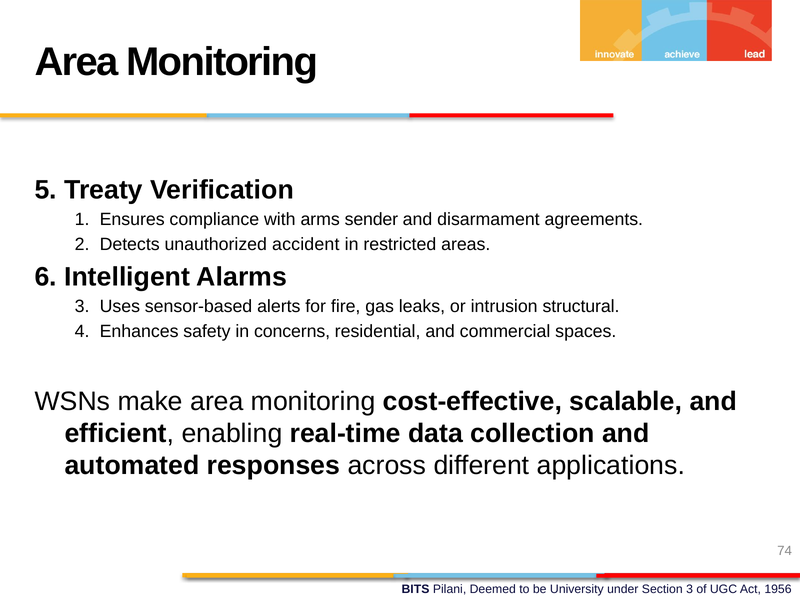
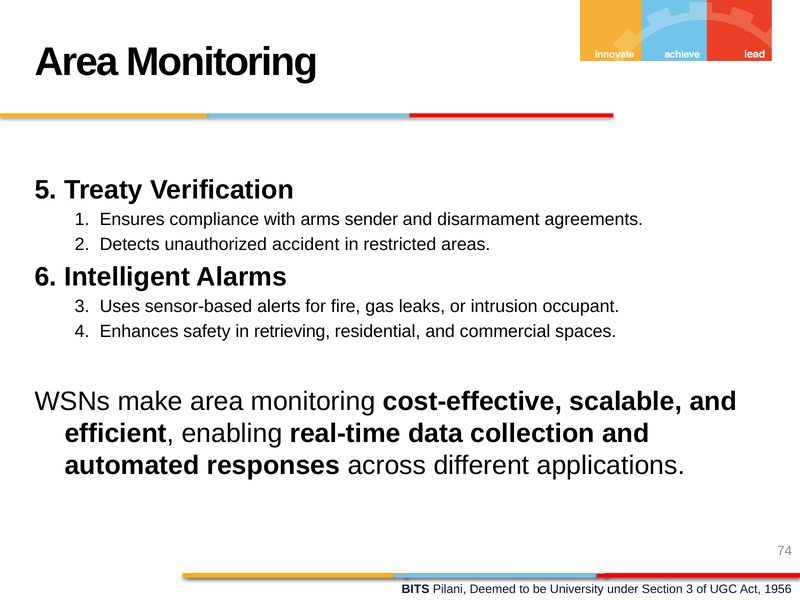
structural: structural -> occupant (581, 306)
concerns: concerns -> retrieving (292, 331)
